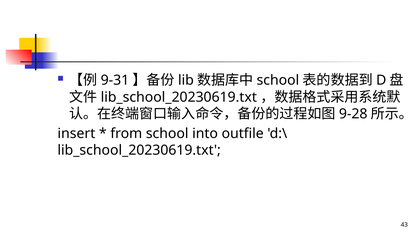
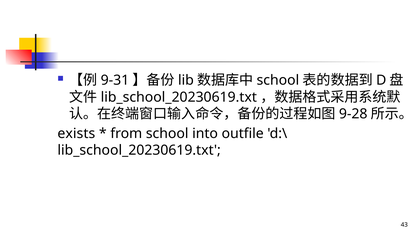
insert: insert -> exists (76, 134)
